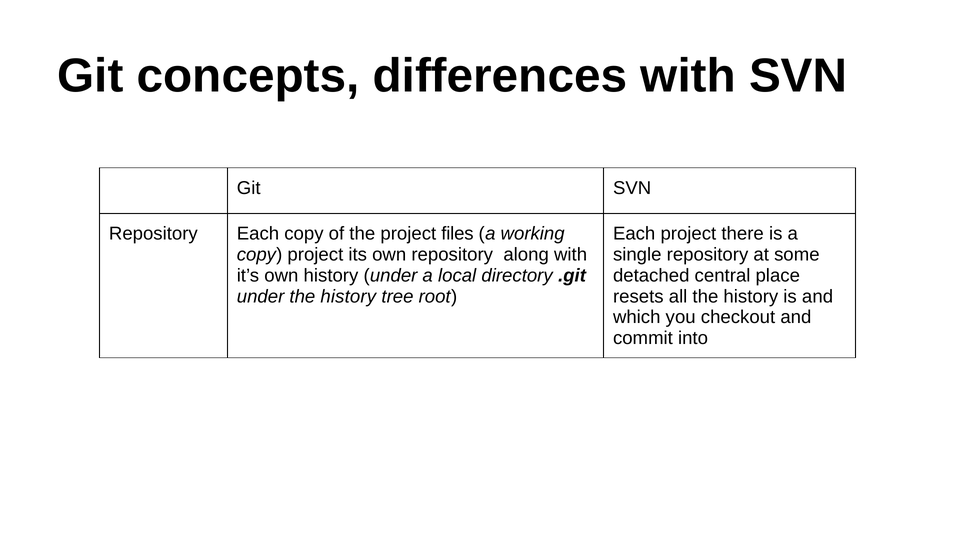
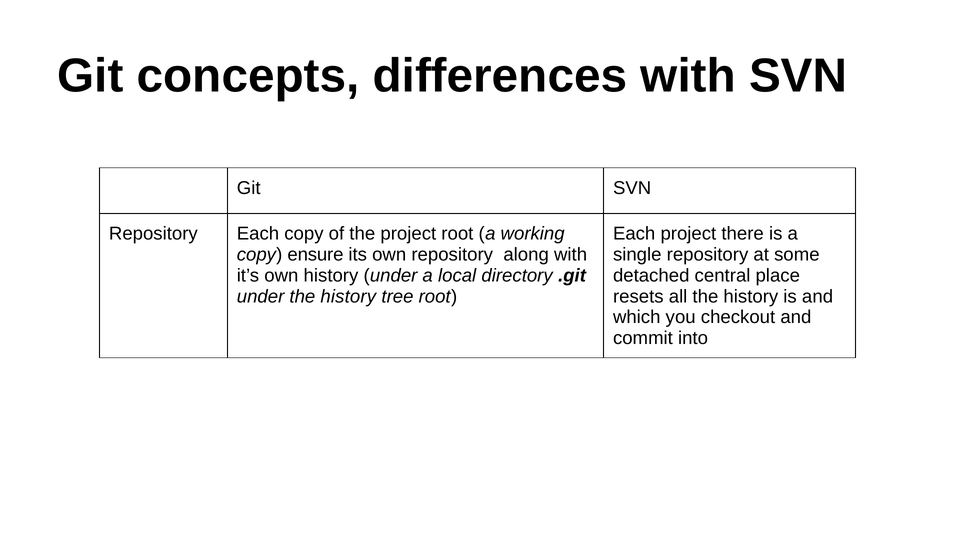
project files: files -> root (457, 234)
copy project: project -> ensure (315, 255)
